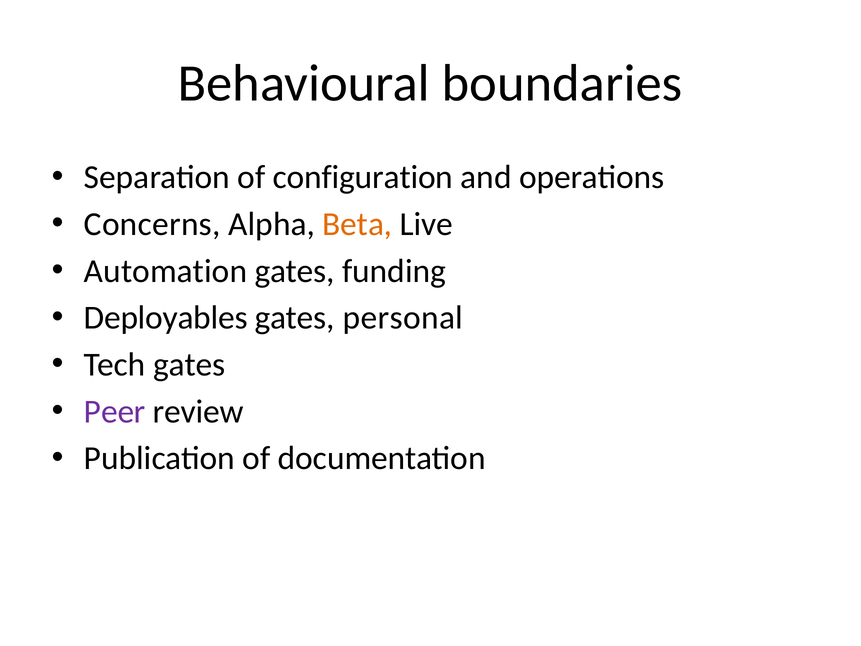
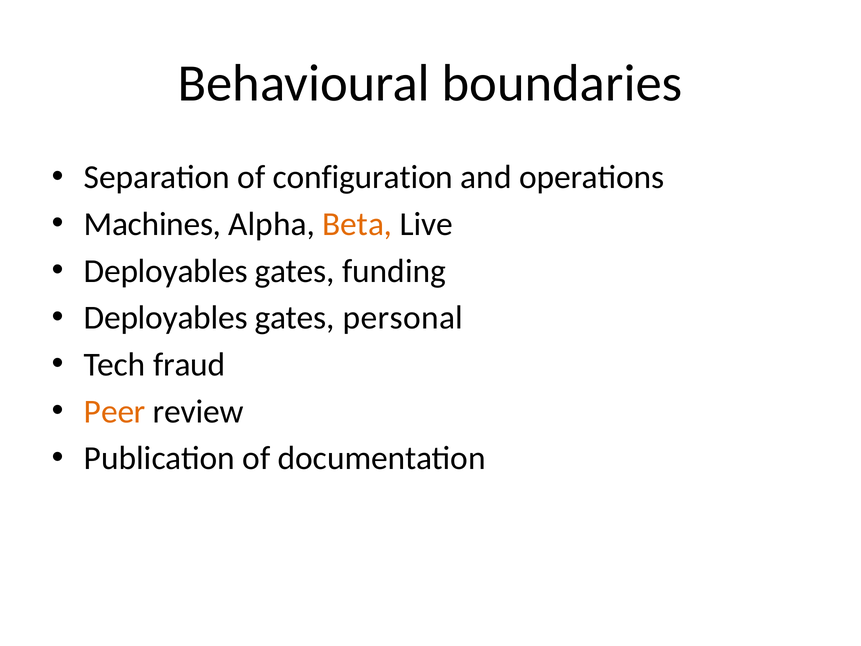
Concerns: Concerns -> Machines (153, 224)
Automation: Automation -> Deployables (166, 271)
Tech gates: gates -> fraud (189, 365)
Peer colour: purple -> orange (115, 411)
